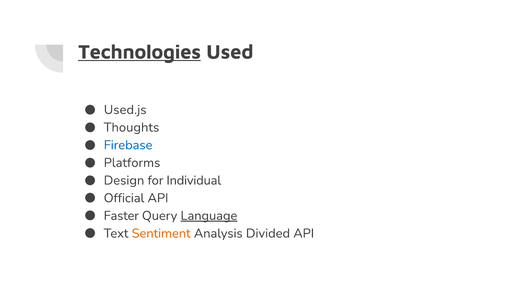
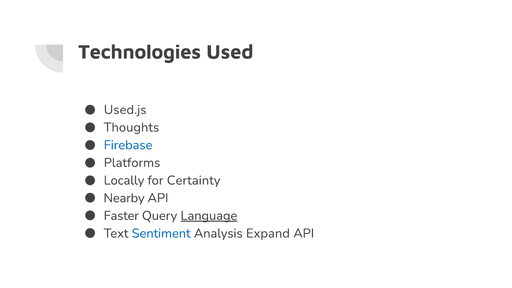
Technologies underline: present -> none (140, 52)
Design: Design -> Locally (124, 180)
Individual: Individual -> Certainty (194, 180)
Official: Official -> Nearby (124, 198)
Sentiment colour: orange -> blue (161, 233)
Divided: Divided -> Expand (268, 233)
